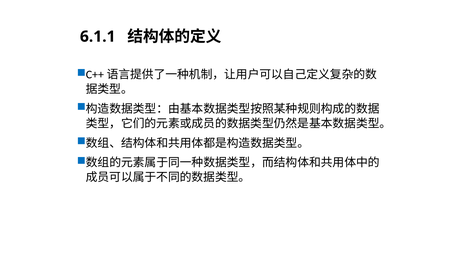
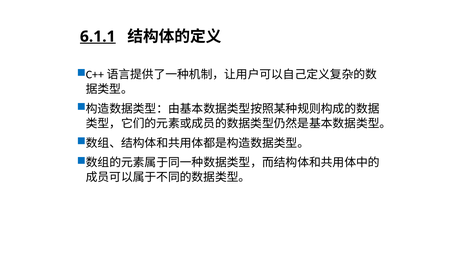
6.1.1 underline: none -> present (98, 37)
